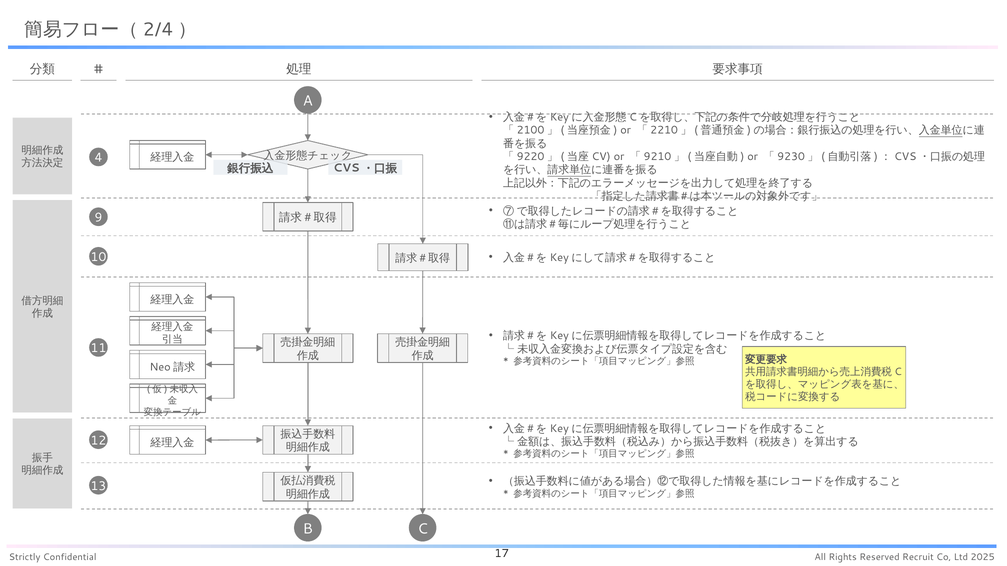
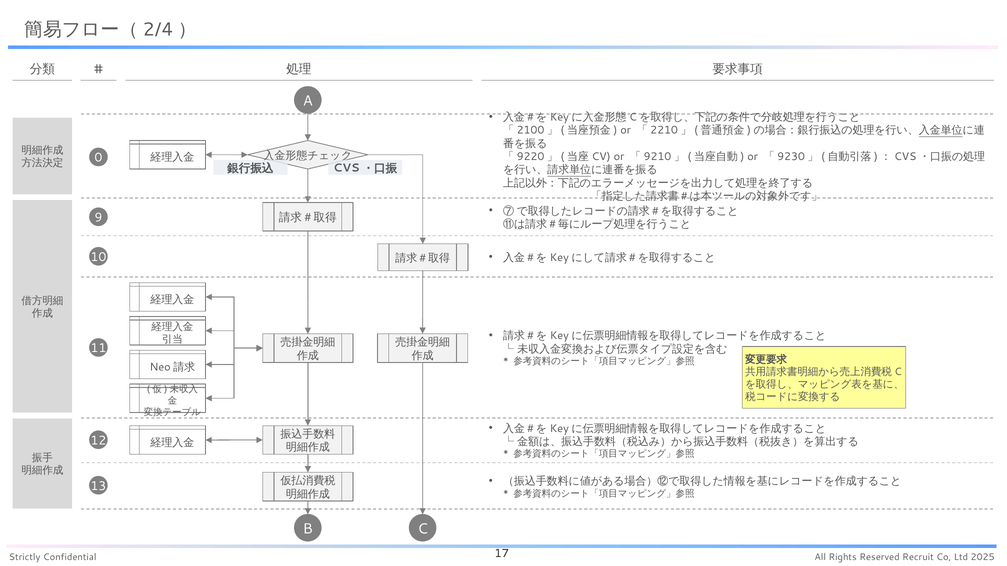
4: 4 -> 0 (98, 158)
